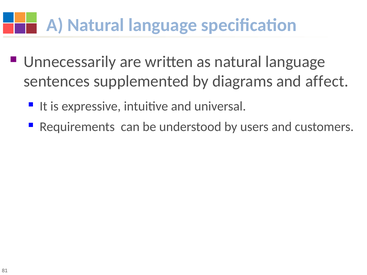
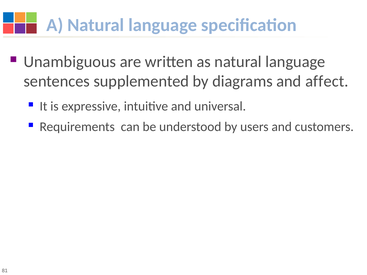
Unnecessarily: Unnecessarily -> Unambiguous (70, 62)
